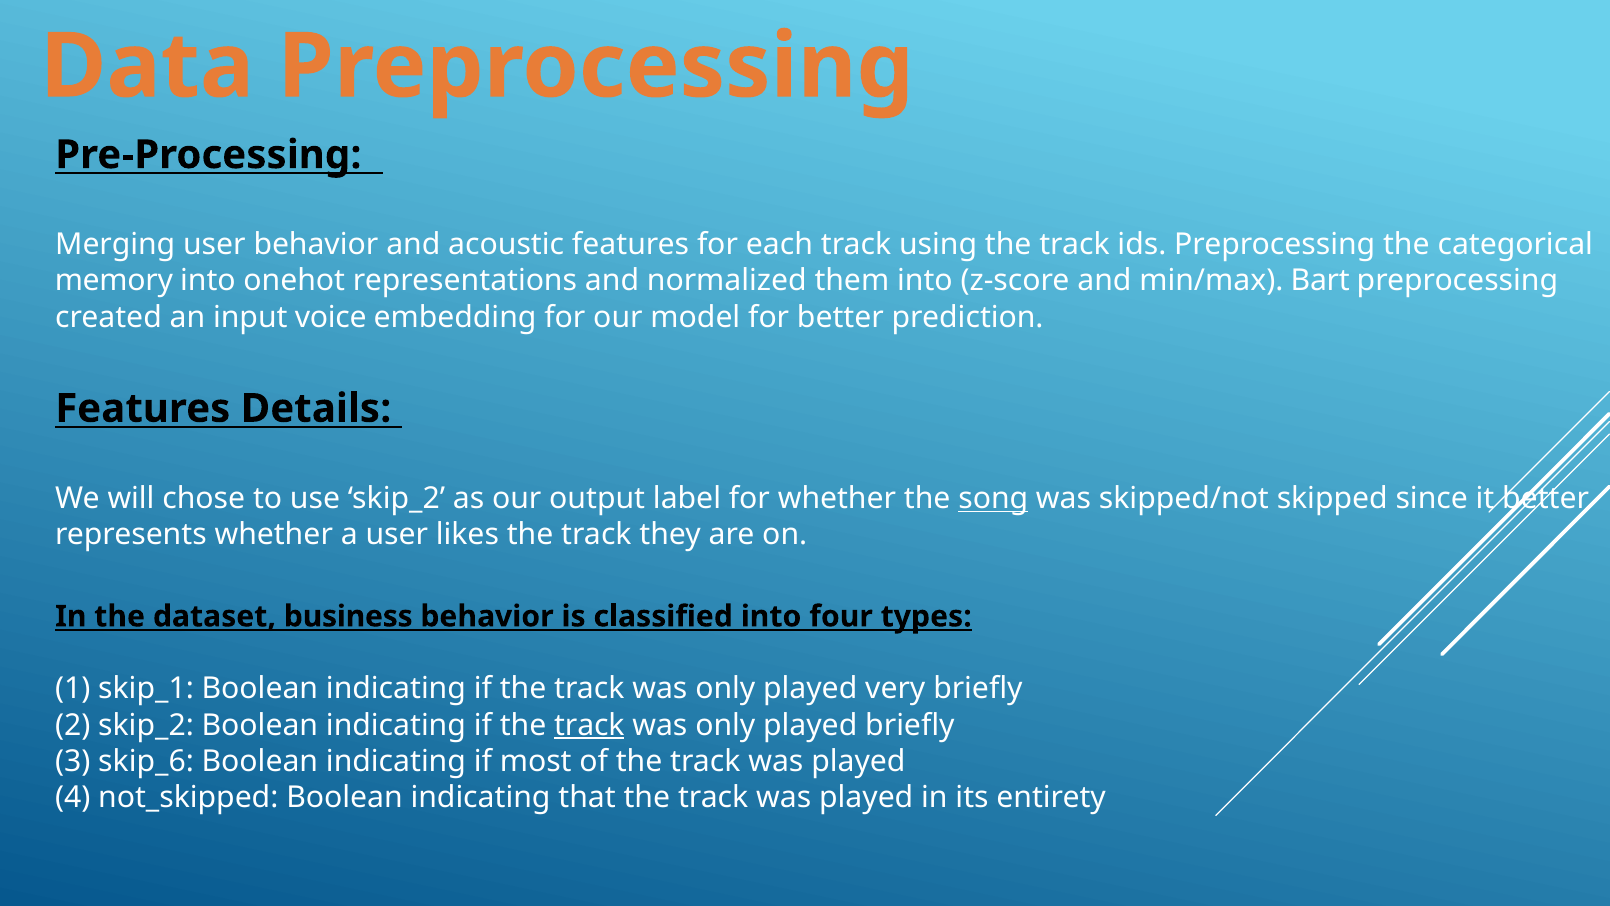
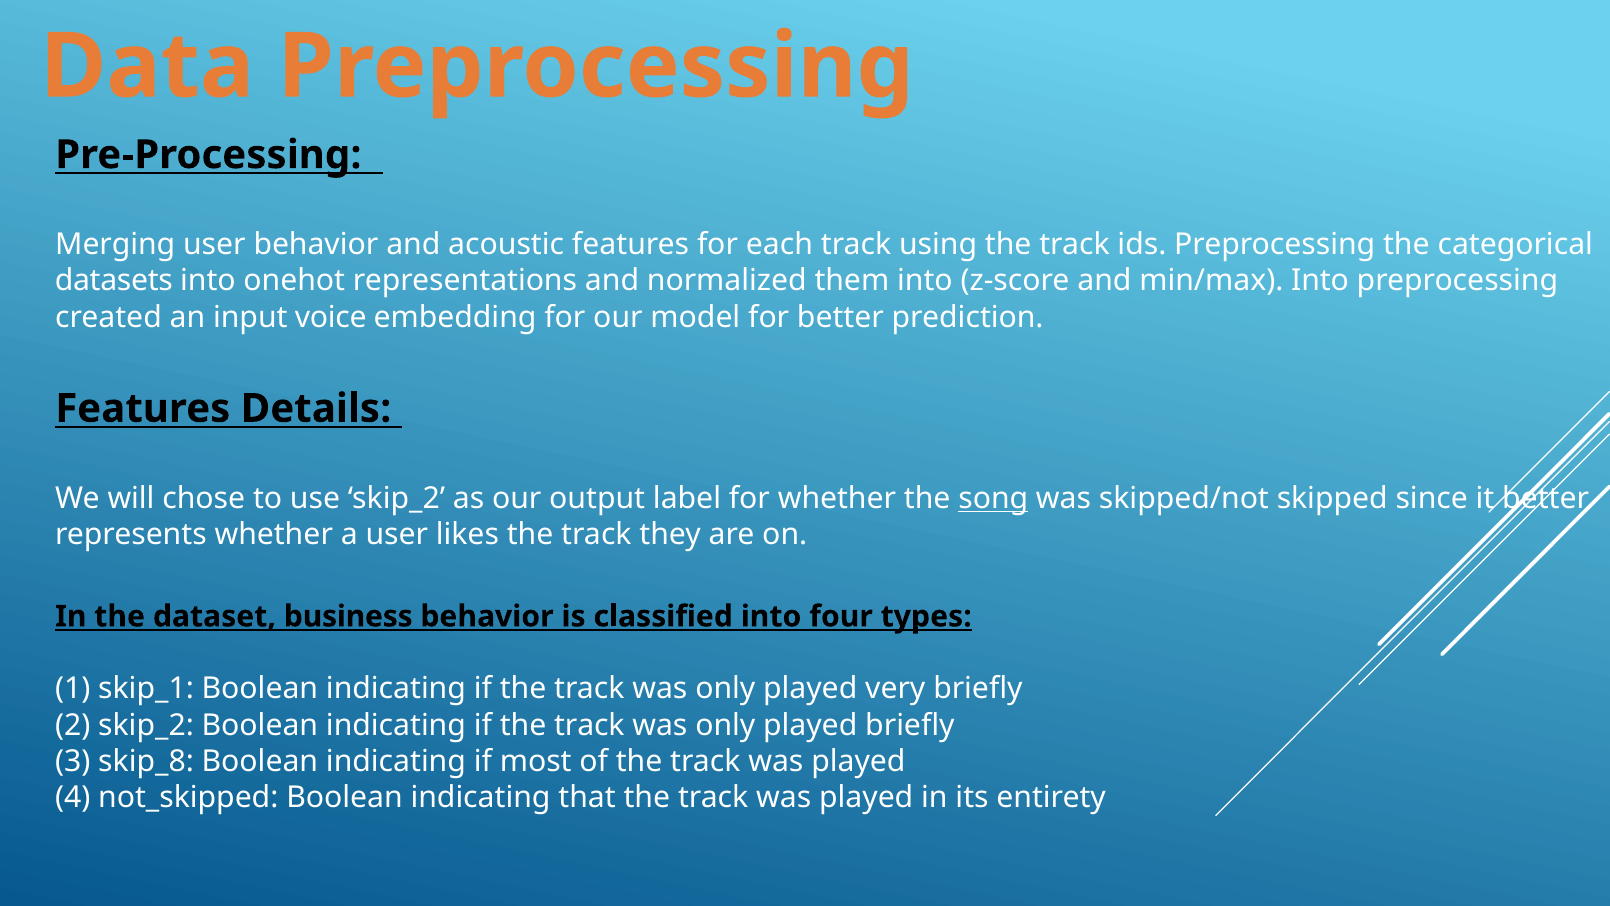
memory: memory -> datasets (114, 281)
min/max Bart: Bart -> Into (1320, 281)
track underline: present -> none (589, 725)
skip_6: skip_6 -> skip_8 (146, 761)
